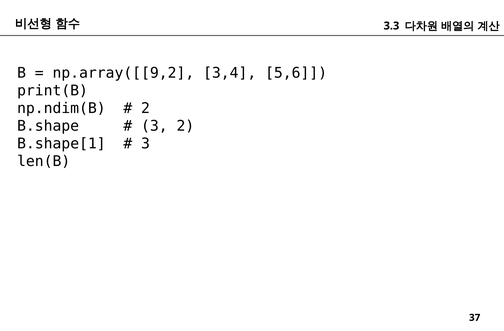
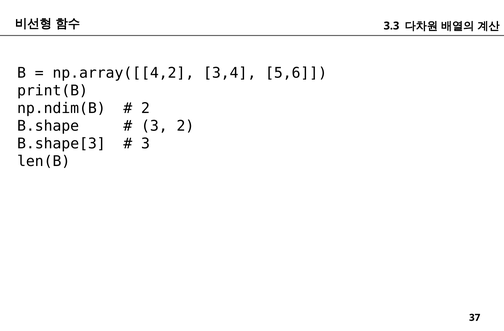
np.array([[9,2: np.array([[9,2 -> np.array([[4,2 (123, 73)
B.shape[1: B.shape[1 -> B.shape[3 (61, 144)
